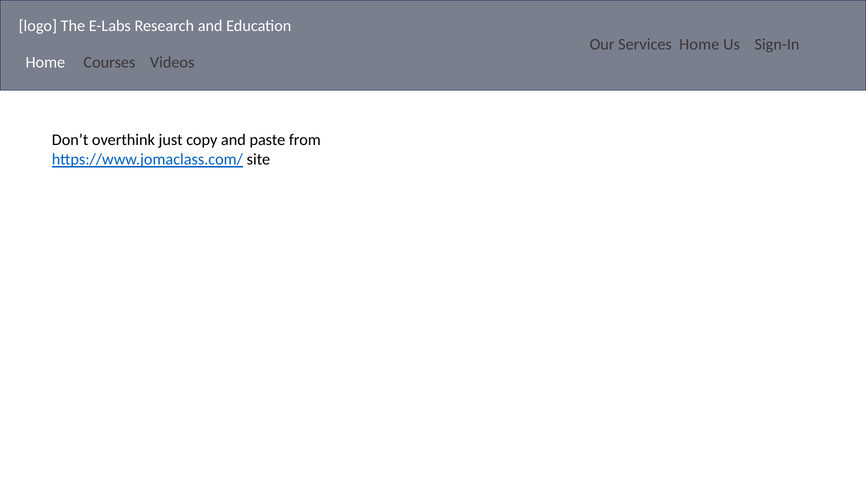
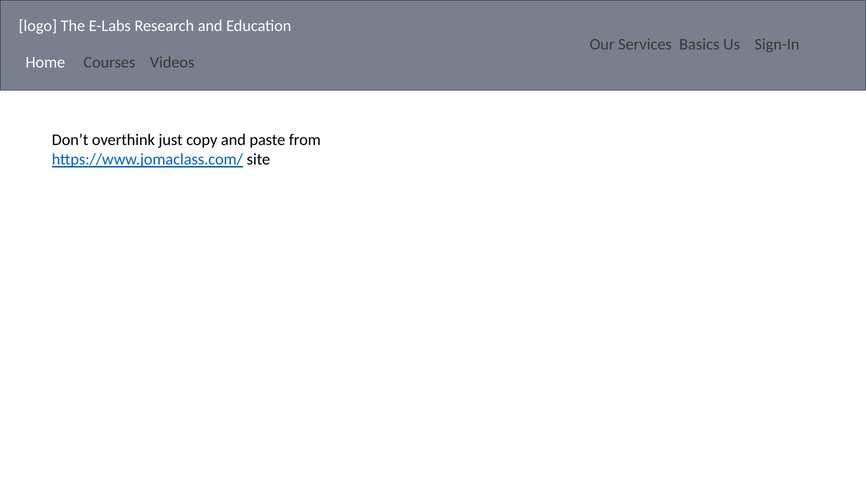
Services Home: Home -> Basics (699, 45)
